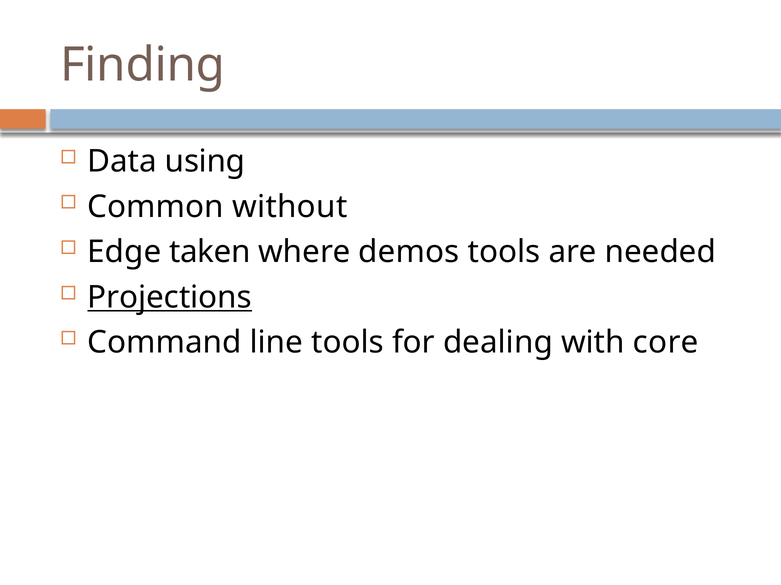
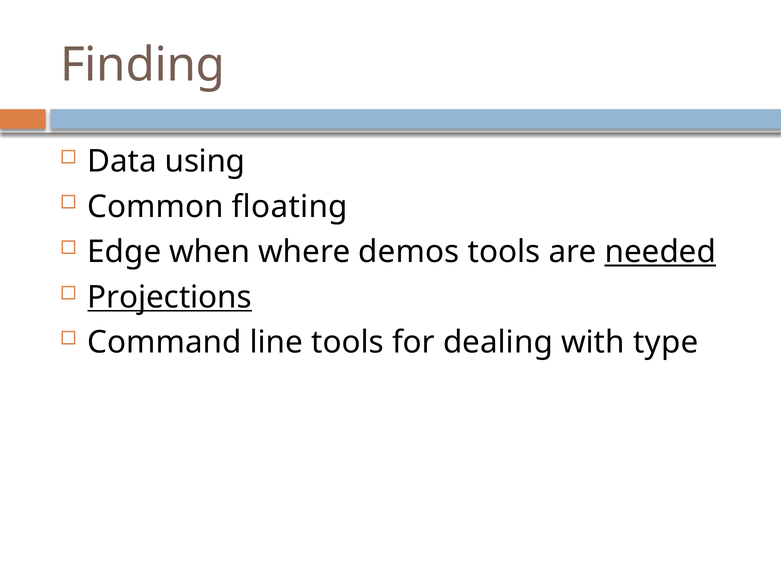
without: without -> floating (290, 207)
taken: taken -> when (210, 252)
needed underline: none -> present (660, 252)
core: core -> type (666, 343)
